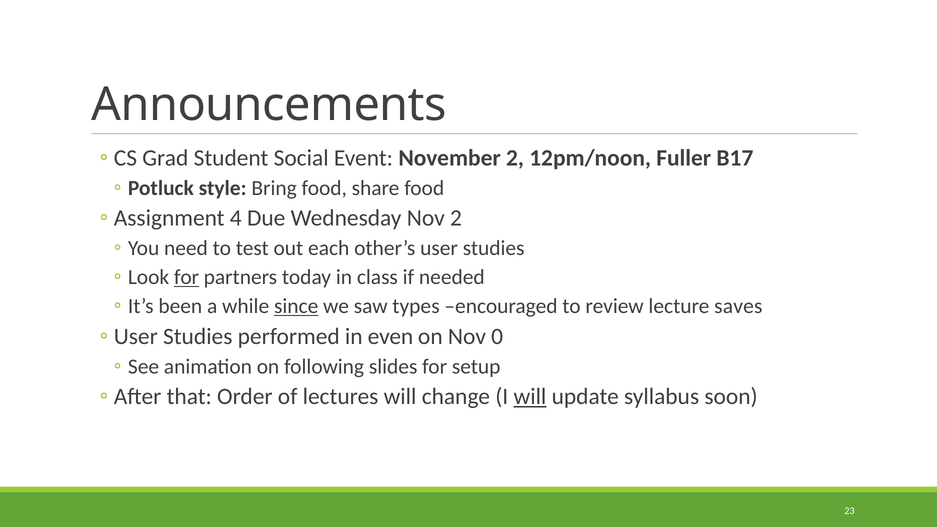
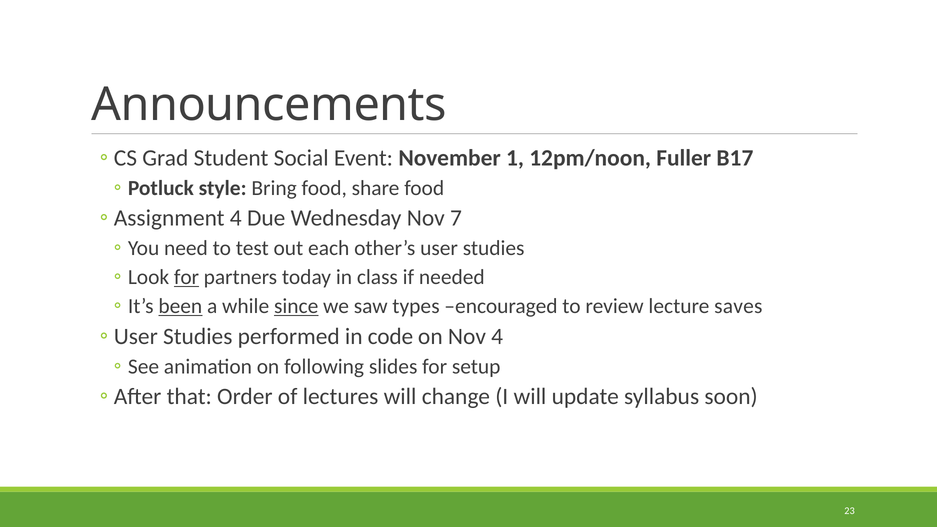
November 2: 2 -> 1 (515, 158)
Nov 2: 2 -> 7 (456, 218)
been underline: none -> present (180, 306)
even: even -> code (390, 336)
Nov 0: 0 -> 4 (497, 336)
will underline: present -> none (530, 397)
